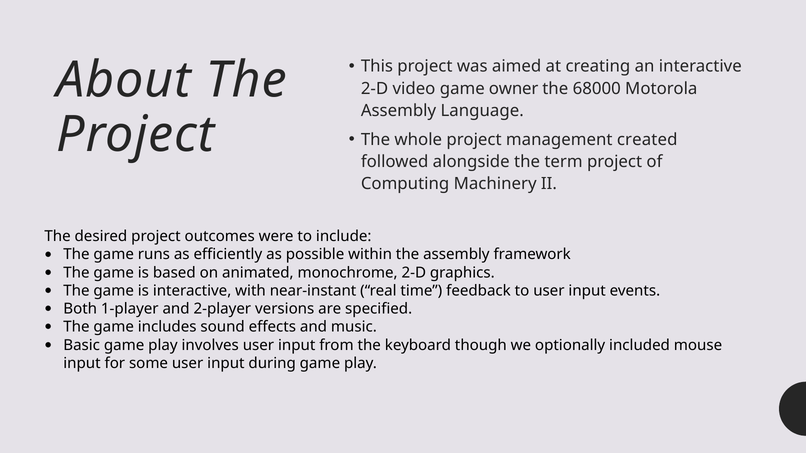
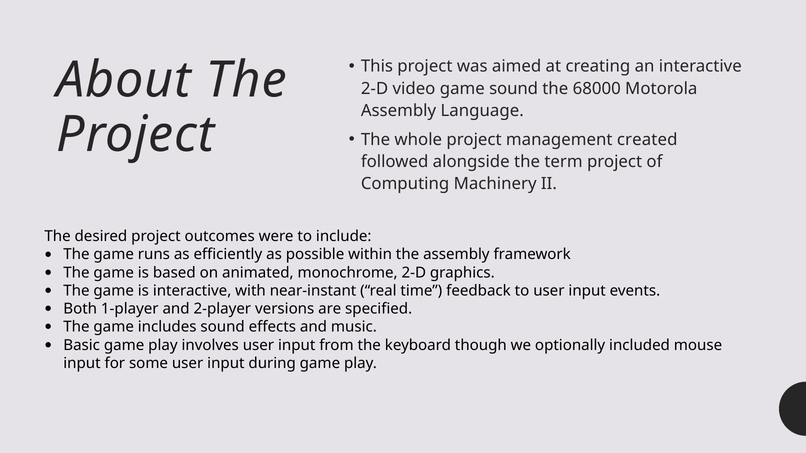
game owner: owner -> sound (514, 89)
